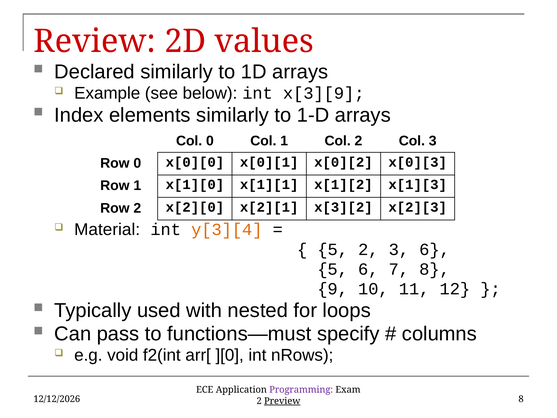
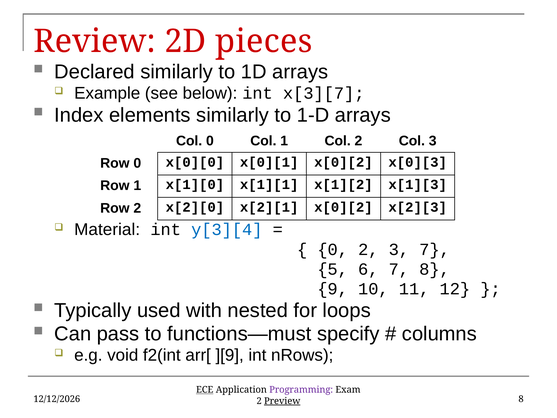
values: values -> pieces (264, 41)
x[3][9: x[3][9 -> x[3][7 (324, 93)
x[2][1 x[3][2: x[3][2 -> x[0][2 (343, 207)
y[3][4 colour: orange -> blue (227, 230)
5: 5 -> 0 (333, 249)
3 6: 6 -> 7 (435, 249)
][0: ][0 -> ][9 (230, 355)
ECE underline: none -> present (205, 390)
